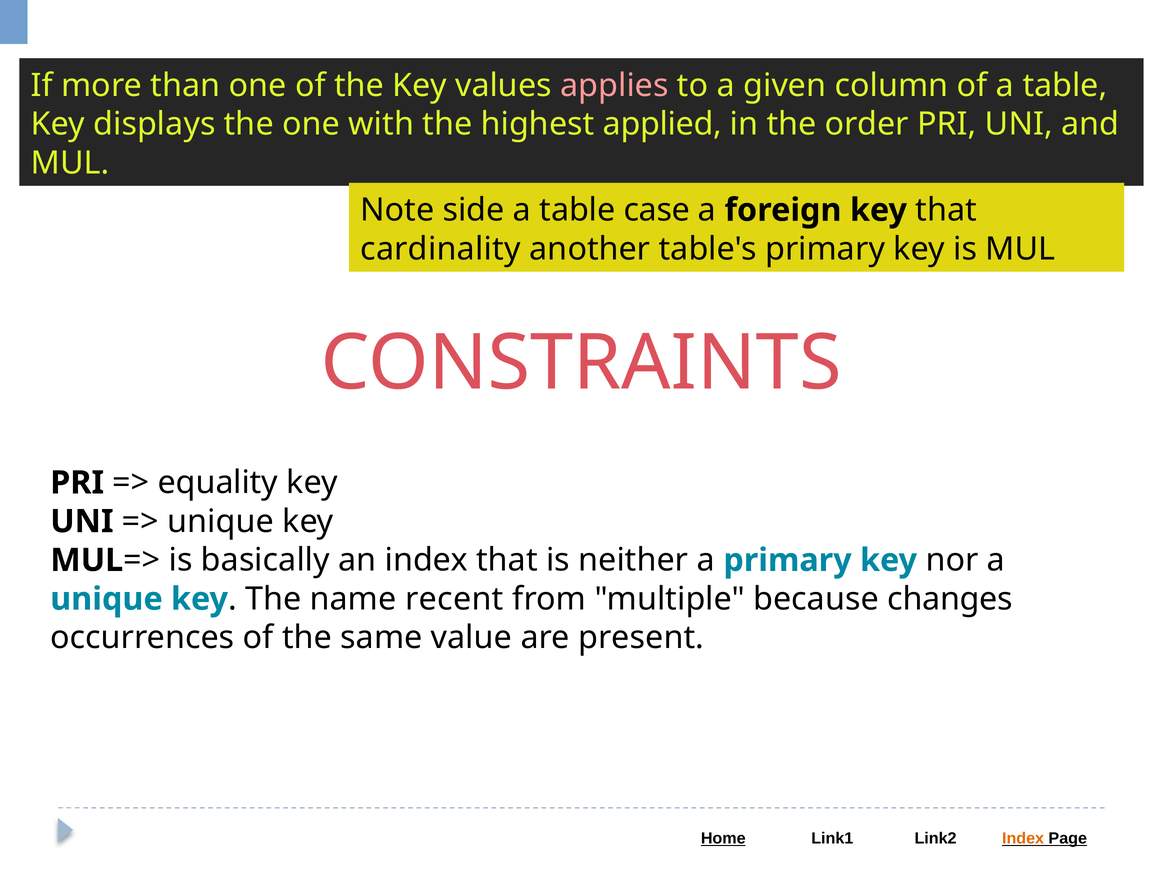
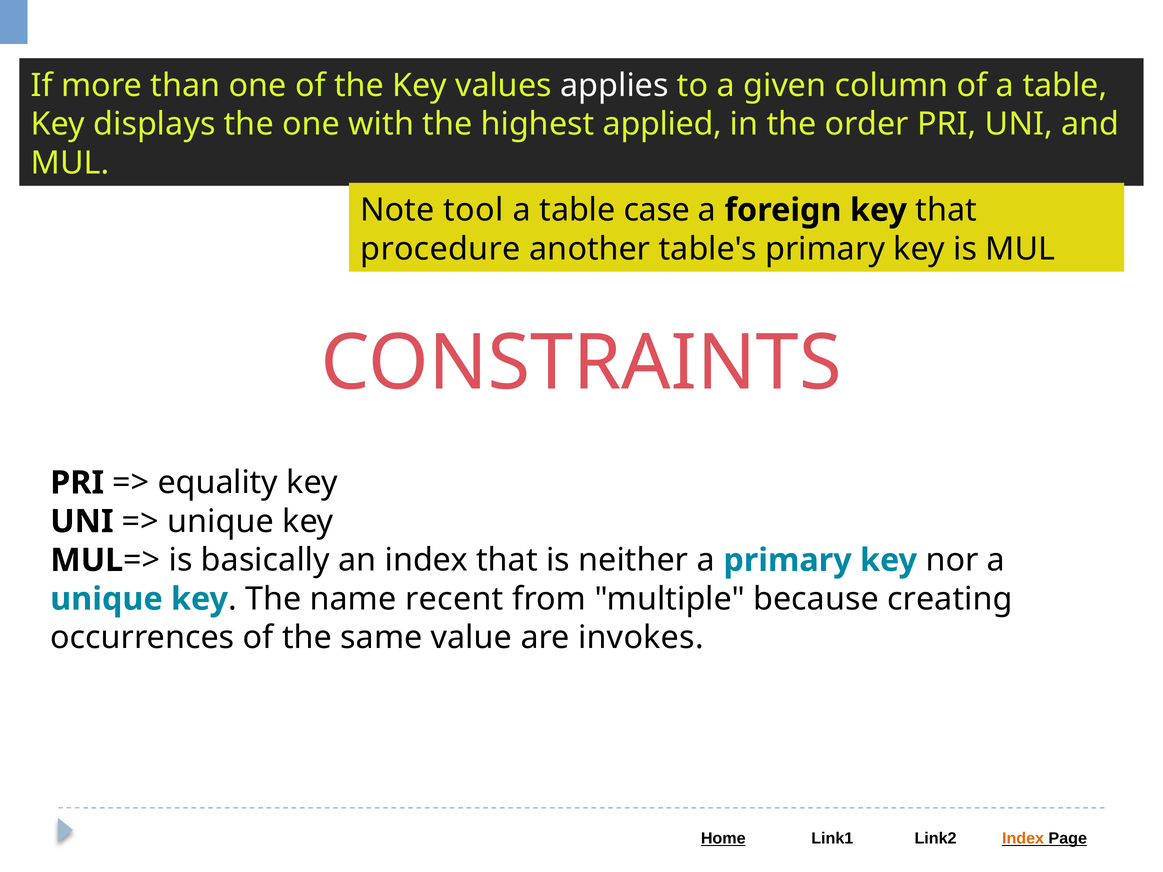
applies colour: pink -> white (614, 86)
side: side -> tool (473, 210)
cardinality: cardinality -> procedure (440, 249)
changes: changes -> creating (950, 599)
present: present -> invokes (641, 638)
